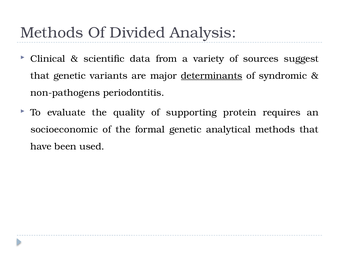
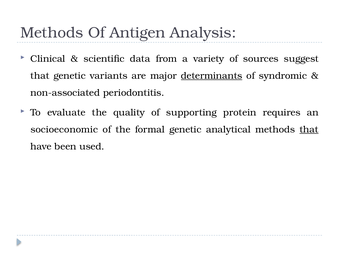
Divided: Divided -> Antigen (137, 33)
non-pathogens: non-pathogens -> non-associated (65, 93)
that underline: none -> present (309, 130)
